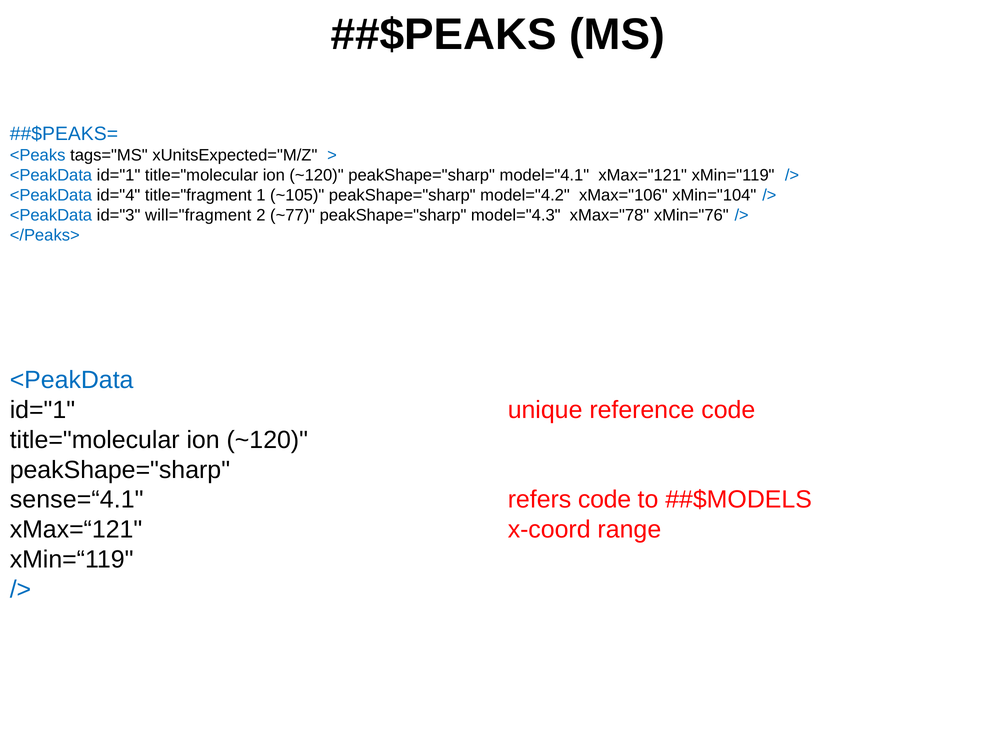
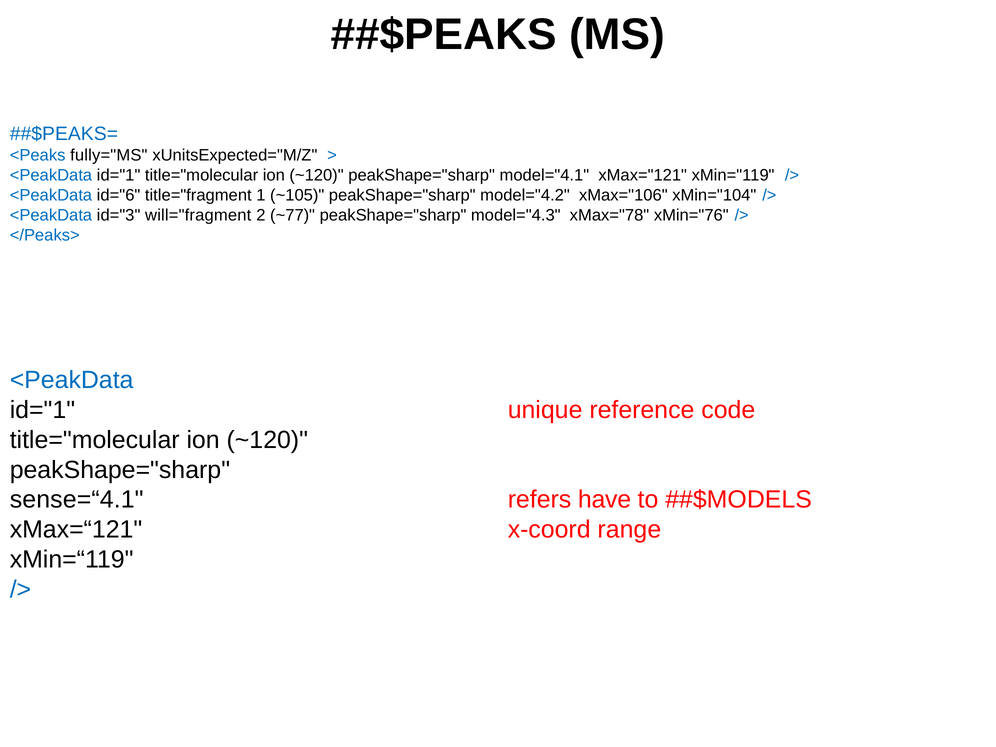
tags="MS: tags="MS -> fully="MS (109, 155)
id="4: id="4 -> id="6 (119, 195)
refers code: code -> have (605, 500)
